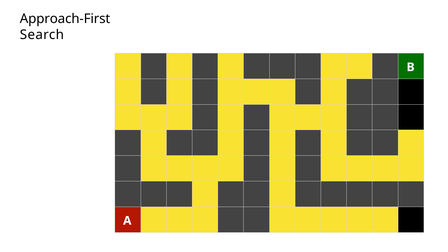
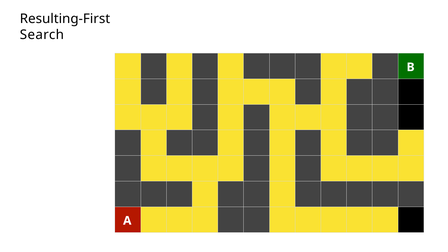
Approach-First: Approach-First -> Resulting-First (65, 19)
